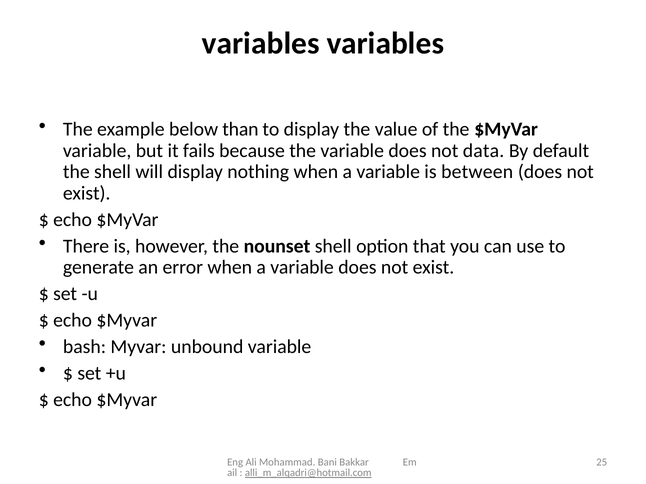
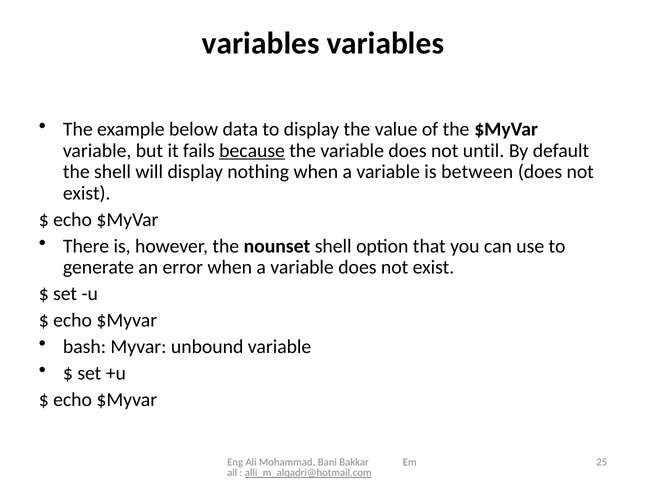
than: than -> data (240, 130)
because underline: none -> present (252, 151)
data: data -> until (484, 151)
